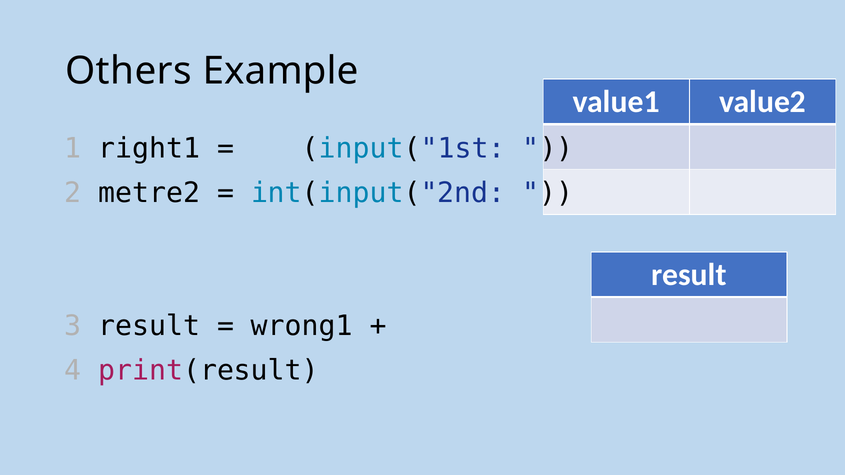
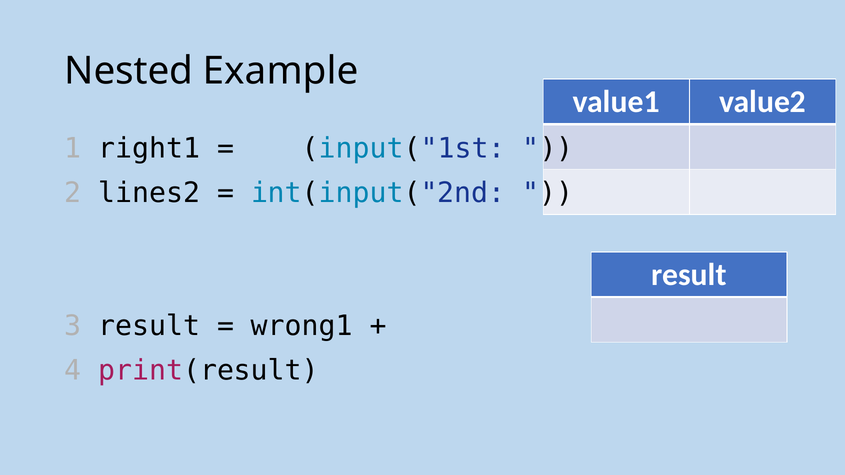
Others: Others -> Nested (129, 71)
metre2: metre2 -> lines2 (149, 193)
